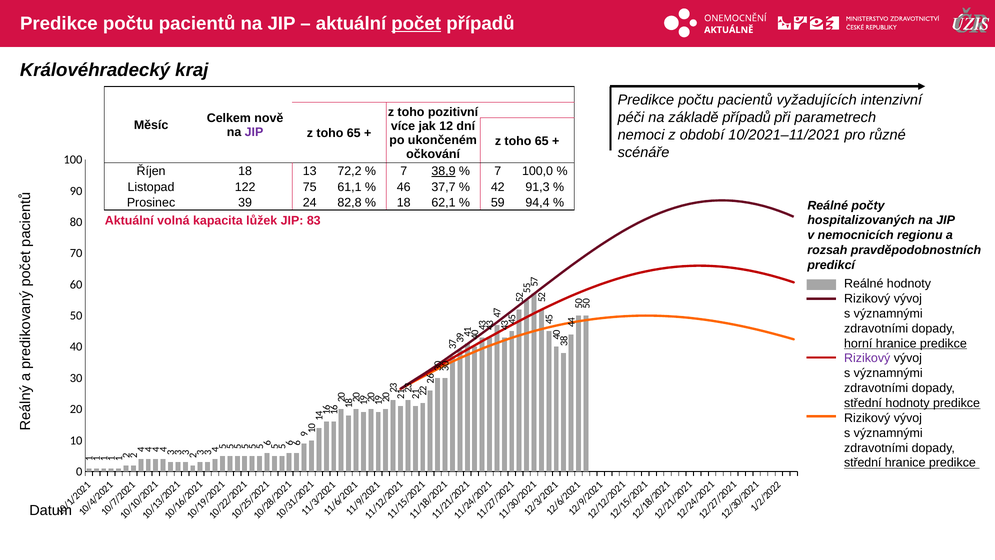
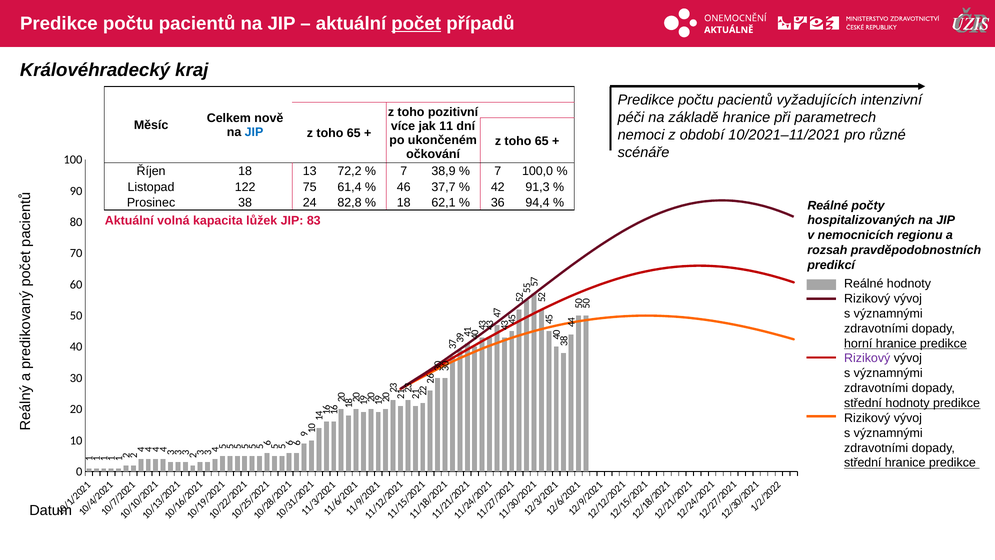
základě případů: případů -> hranice (746, 117)
12: 12 -> 11 (446, 126)
JIP colour: purple -> blue (254, 132)
38,9 underline: present -> none (444, 171)
61,1: 61,1 -> 61,4 (350, 187)
39: 39 -> 38 (245, 203)
59: 59 -> 36 (498, 203)
